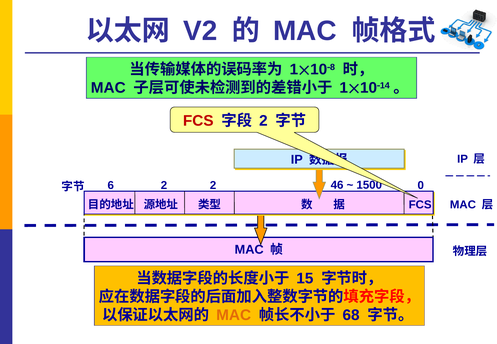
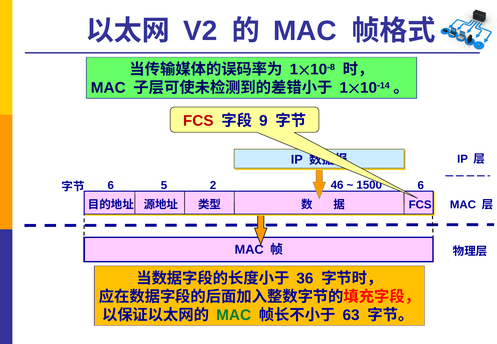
2: 2 -> 9 (263, 121)
6 2: 2 -> 5 (164, 186)
0: 0 -> 6 (421, 186)
15: 15 -> 36 (305, 278)
MAC colour: orange -> green (234, 315)
68: 68 -> 63 (351, 315)
